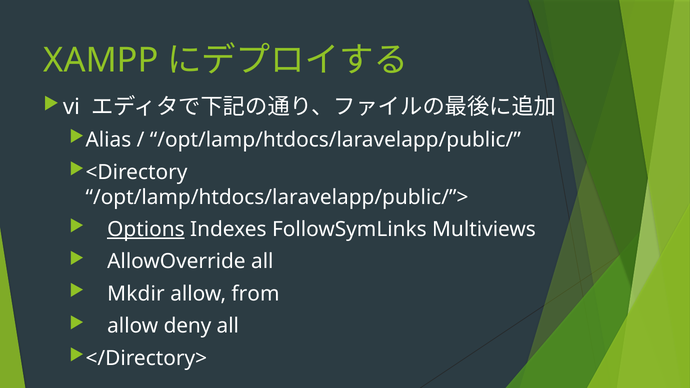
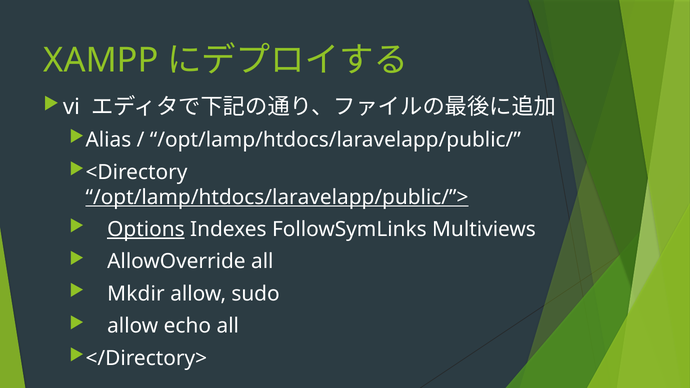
/opt/lamp/htdocs/laravelapp/public/”> underline: none -> present (277, 197)
from: from -> sudo (256, 294)
deny: deny -> echo (187, 326)
